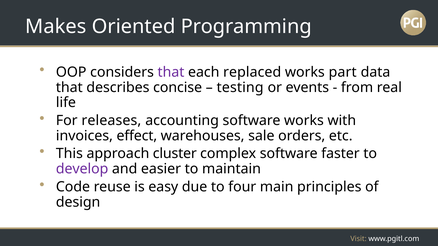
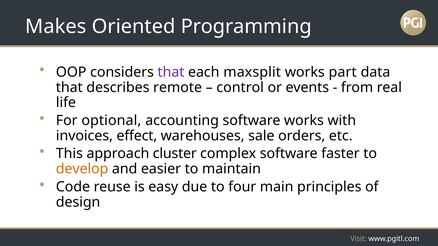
replaced: replaced -> maxsplit (252, 72)
concise: concise -> remote (178, 88)
testing: testing -> control (240, 88)
releases: releases -> optional (111, 121)
develop colour: purple -> orange (82, 169)
